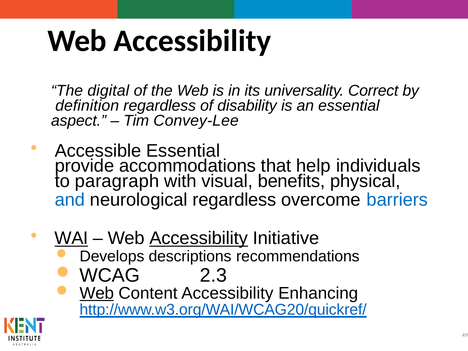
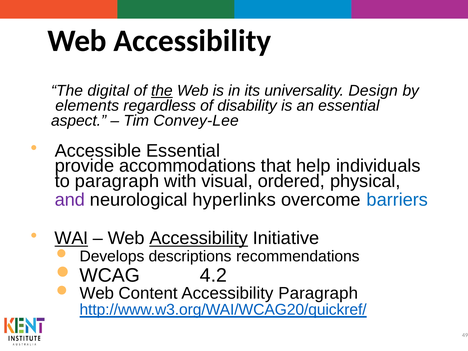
the underline: none -> present (162, 91)
Correct: Correct -> Design (373, 91)
definition: definition -> elements (87, 106)
benefits: benefits -> ordered (291, 181)
and colour: blue -> purple (70, 200)
neurological regardless: regardless -> hyperlinks (234, 200)
2.3: 2.3 -> 4.2 (214, 275)
Web underline: present -> none (97, 293)
Accessibility Enhancing: Enhancing -> Paragraph (318, 293)
